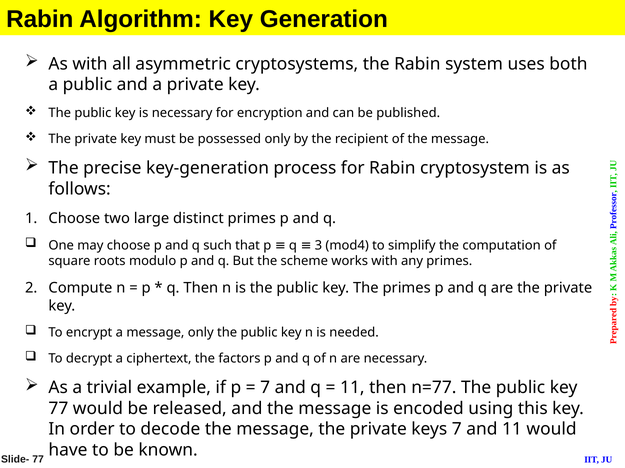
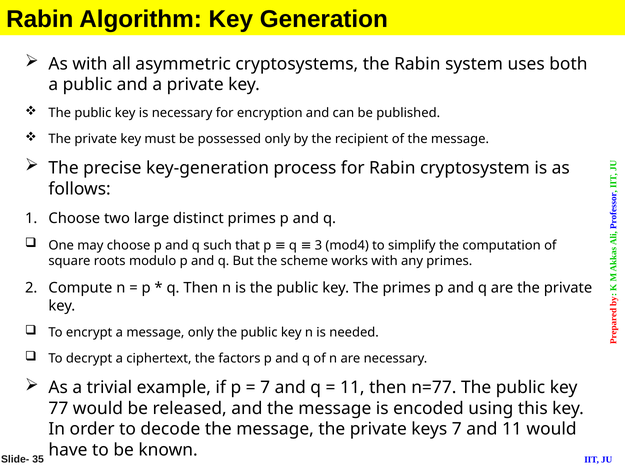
Slide- 77: 77 -> 35 (38, 460)
